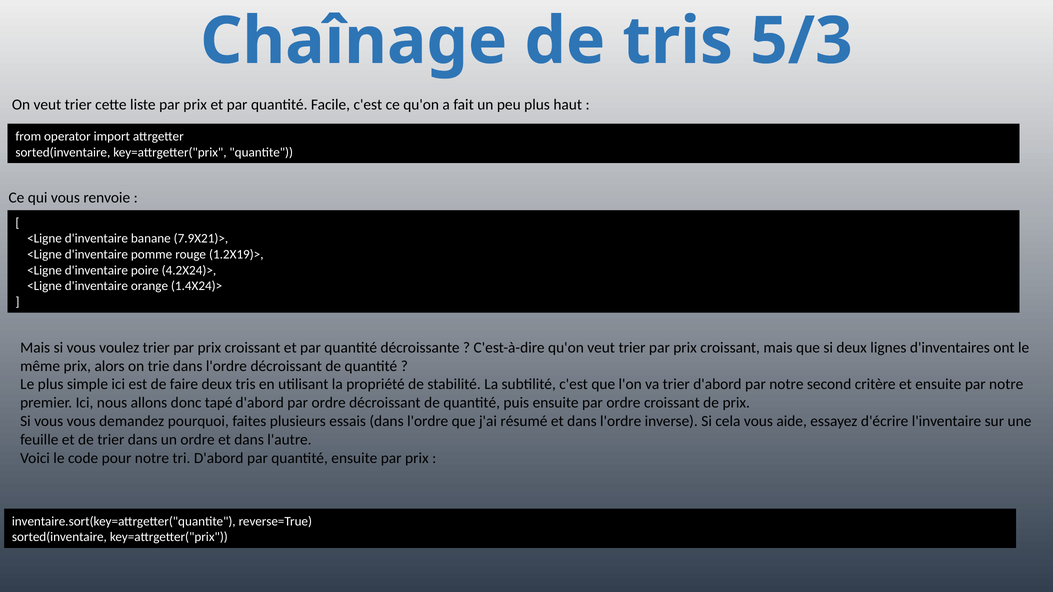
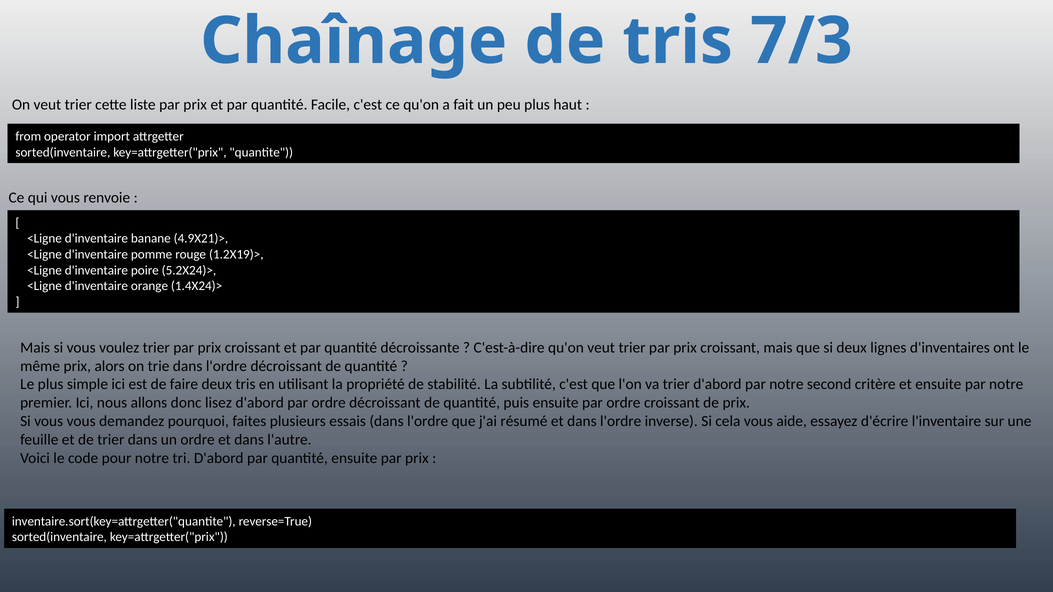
5/3: 5/3 -> 7/3 (801, 41)
7.9X21)>: 7.9X21)> -> 4.9X21)> (201, 239)
4.2X24)>: 4.2X24)> -> 5.2X24)> (189, 270)
tapé: tapé -> lisez (219, 403)
